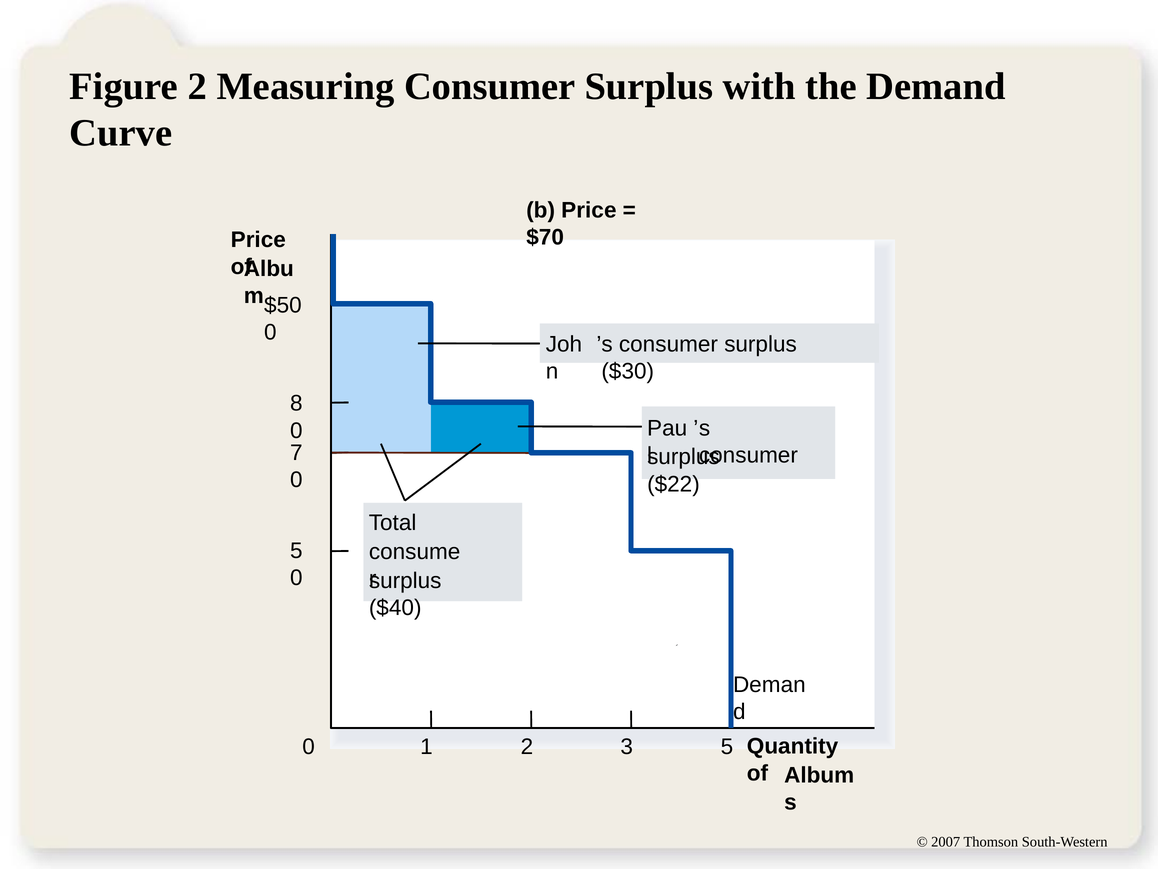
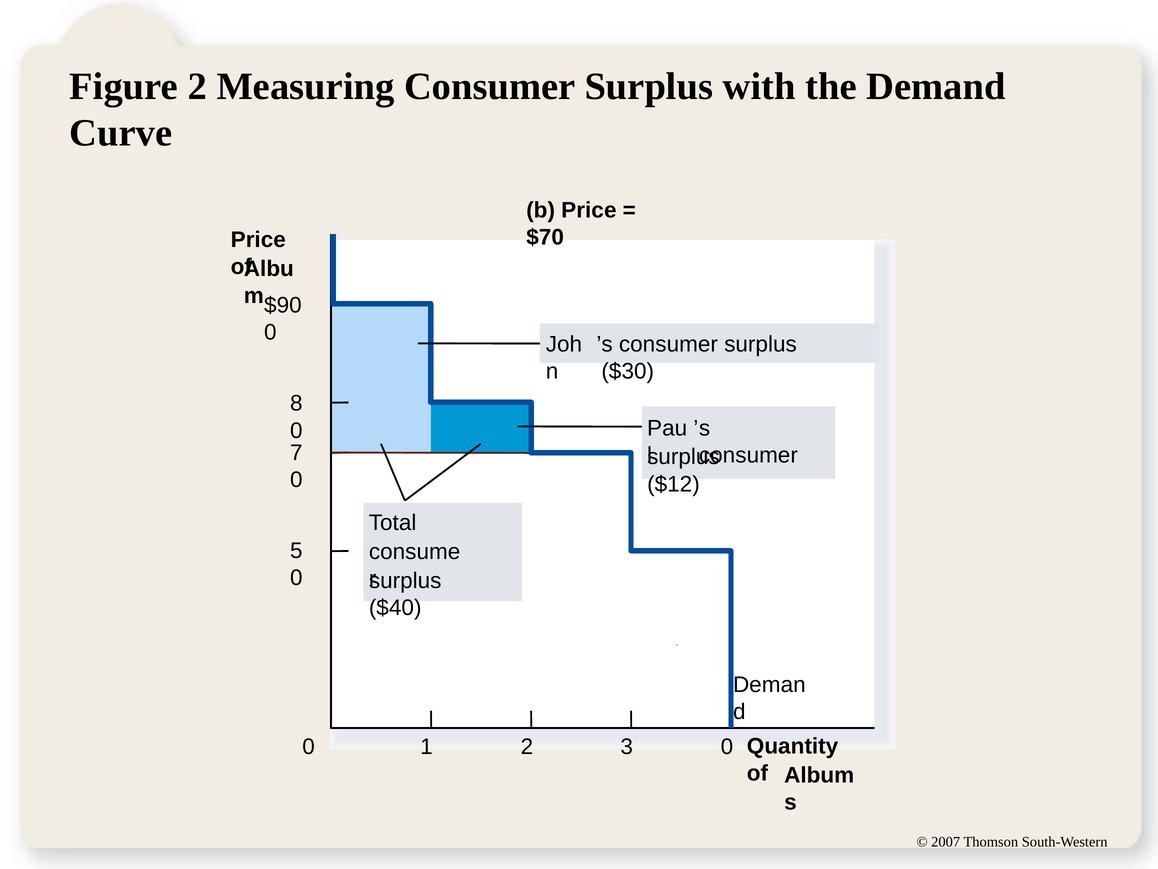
$50: $50 -> $90 (283, 305)
$22: $22 -> $12 (673, 484)
3 5: 5 -> 0 (727, 746)
